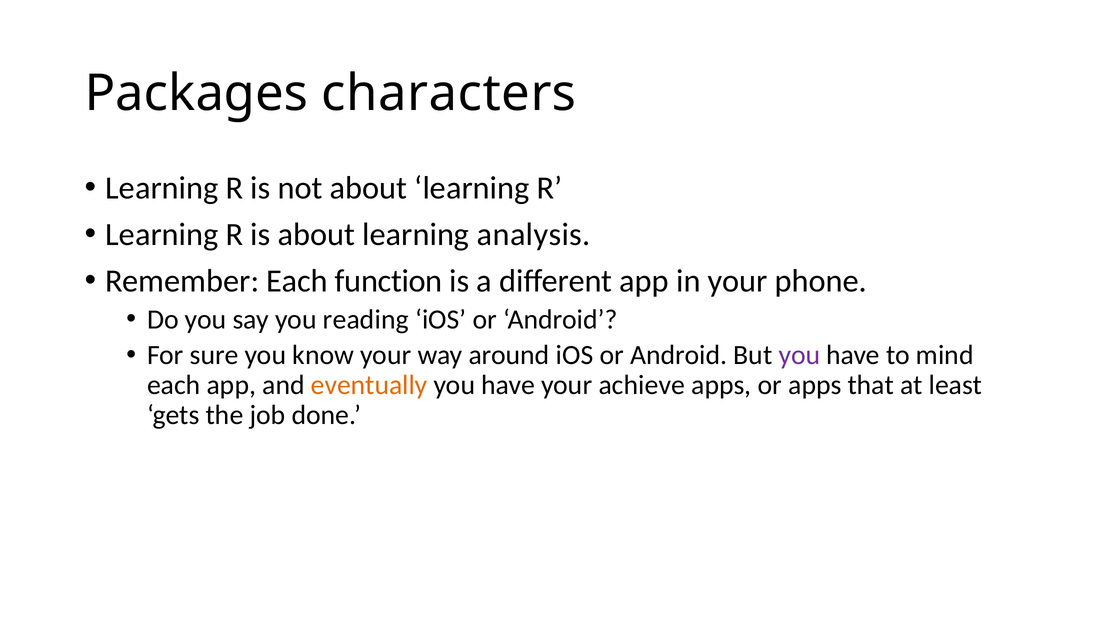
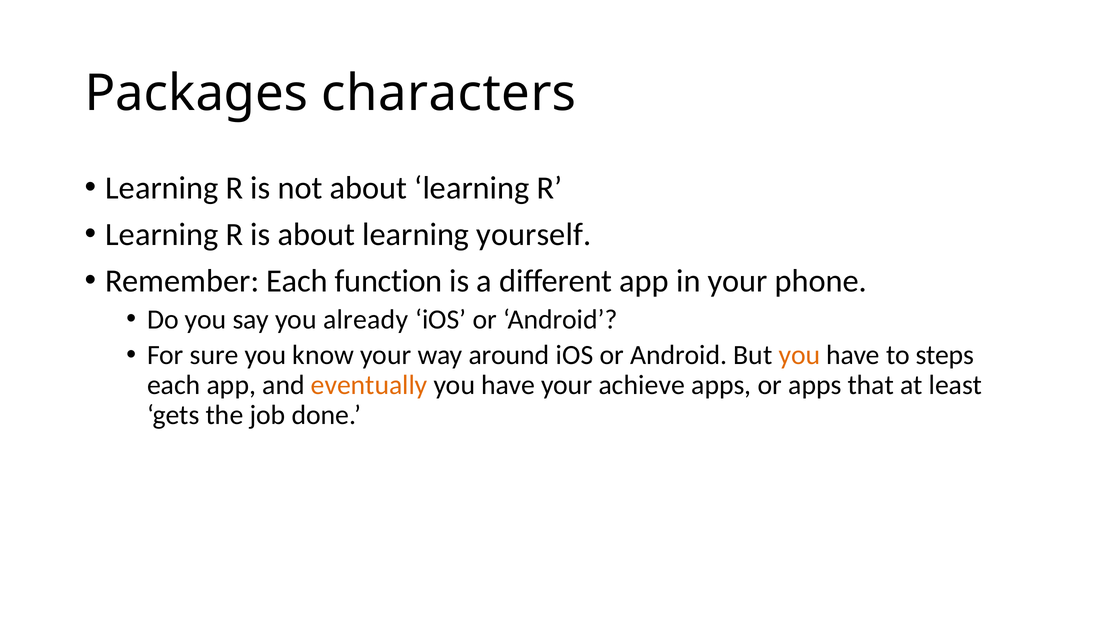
analysis: analysis -> yourself (534, 234)
reading: reading -> already (366, 319)
you colour: purple -> orange (799, 355)
mind: mind -> steps (945, 355)
